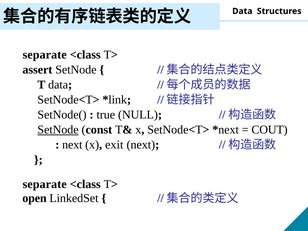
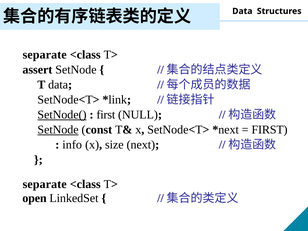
SetNode( underline: none -> present (62, 115)
true: true -> first (106, 115)
COUT: COUT -> FIRST (270, 130)
next: next -> info (72, 145)
exit: exit -> size (114, 145)
